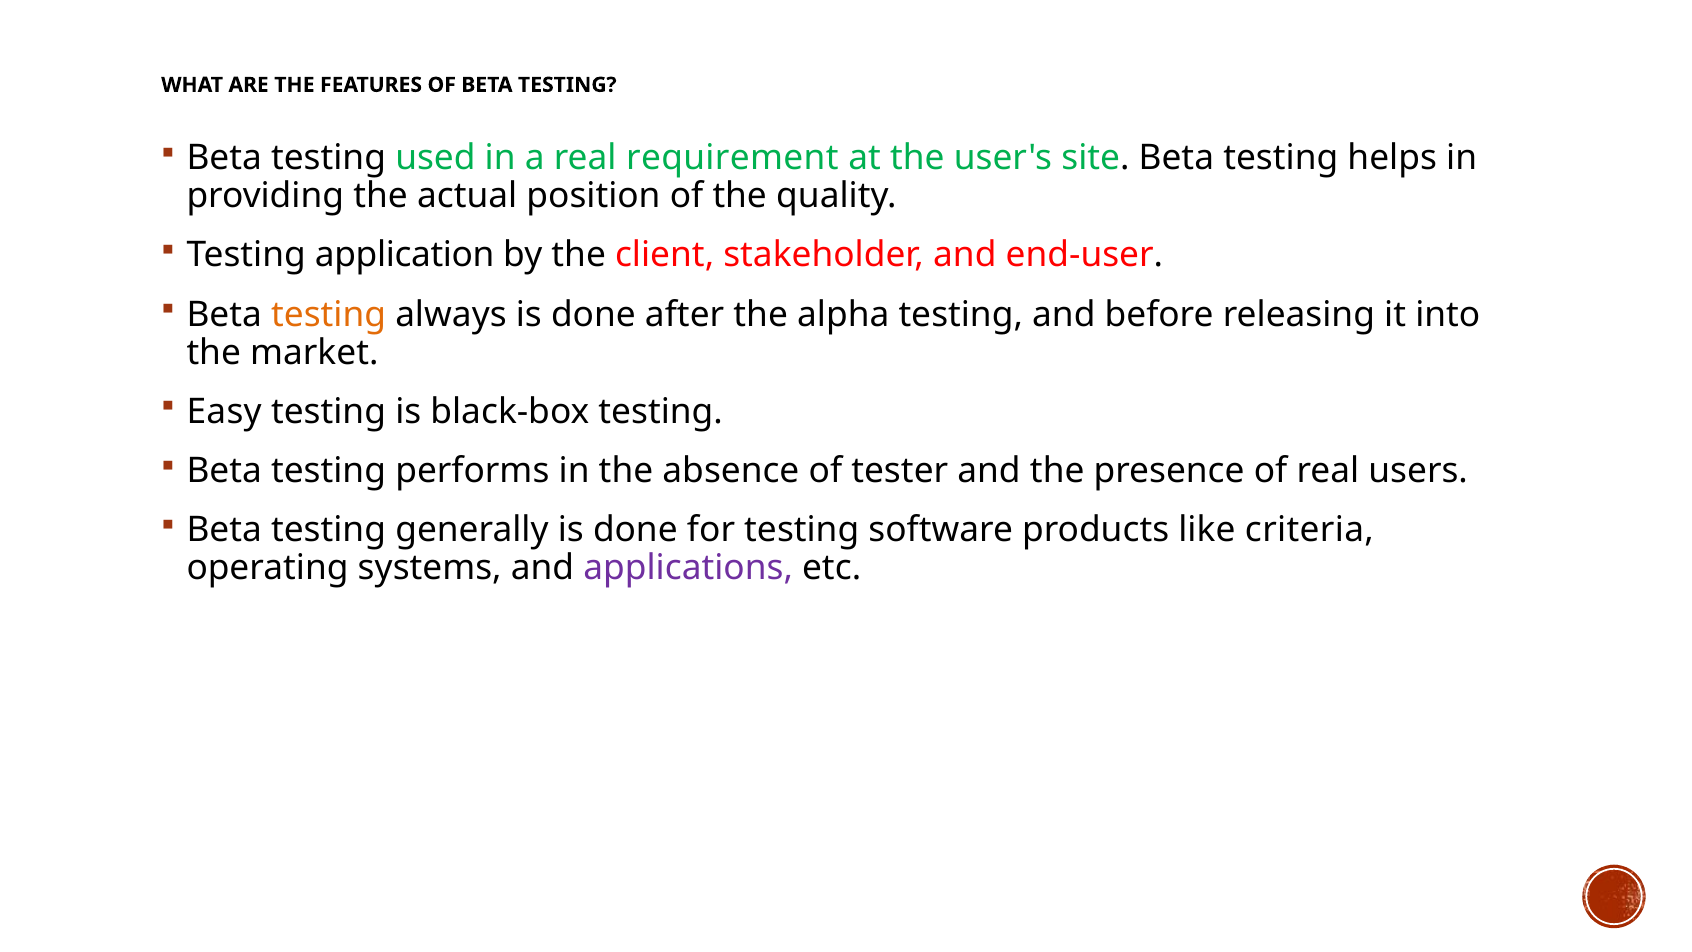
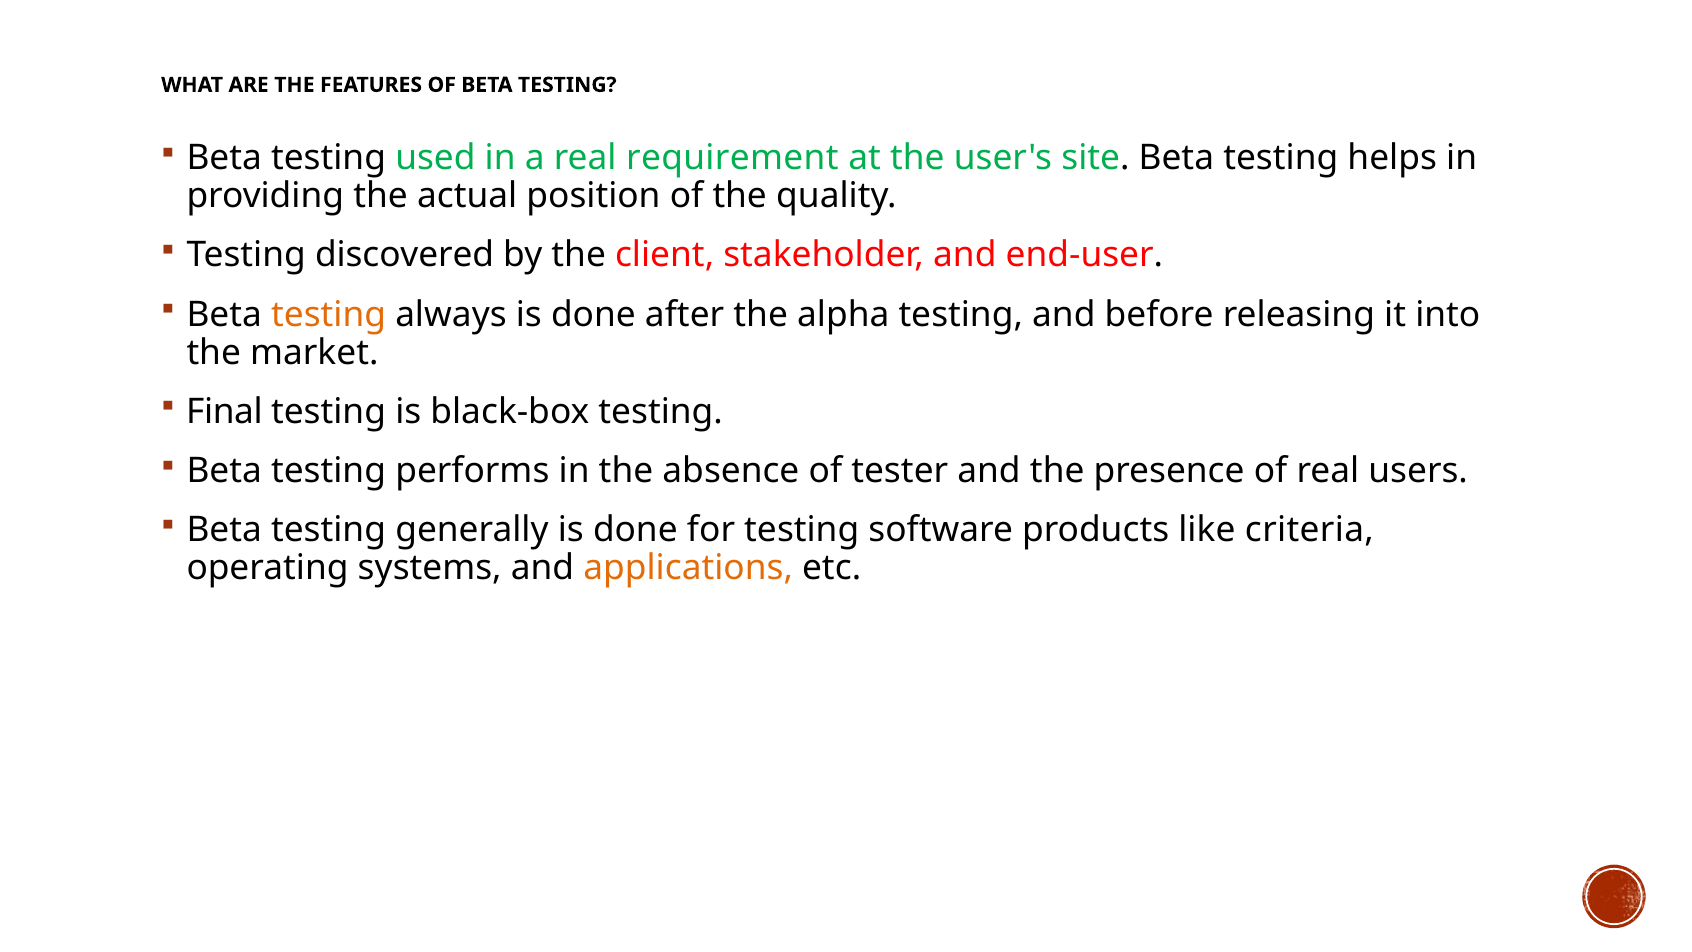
application: application -> discovered (405, 255)
Easy: Easy -> Final (224, 412)
applications colour: purple -> orange (688, 568)
